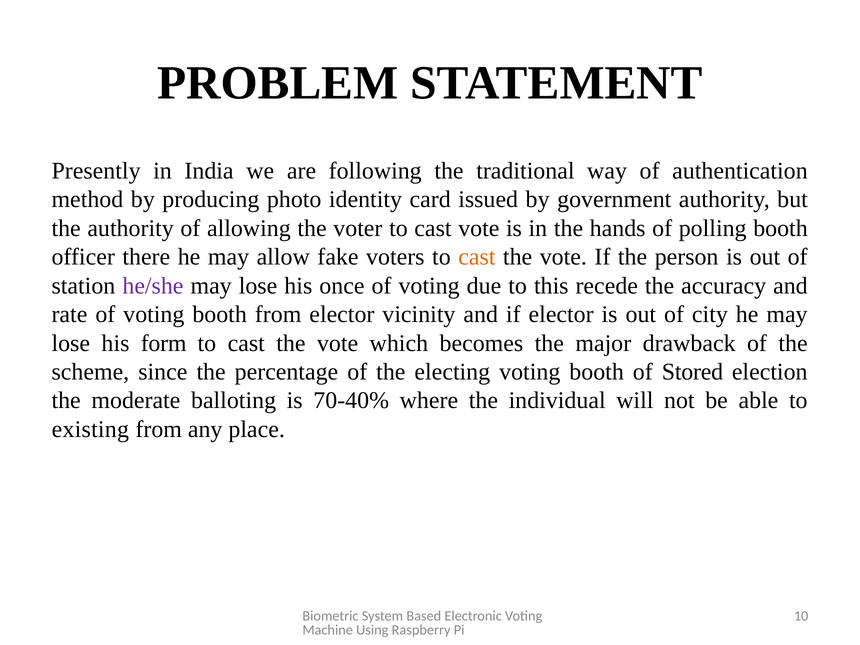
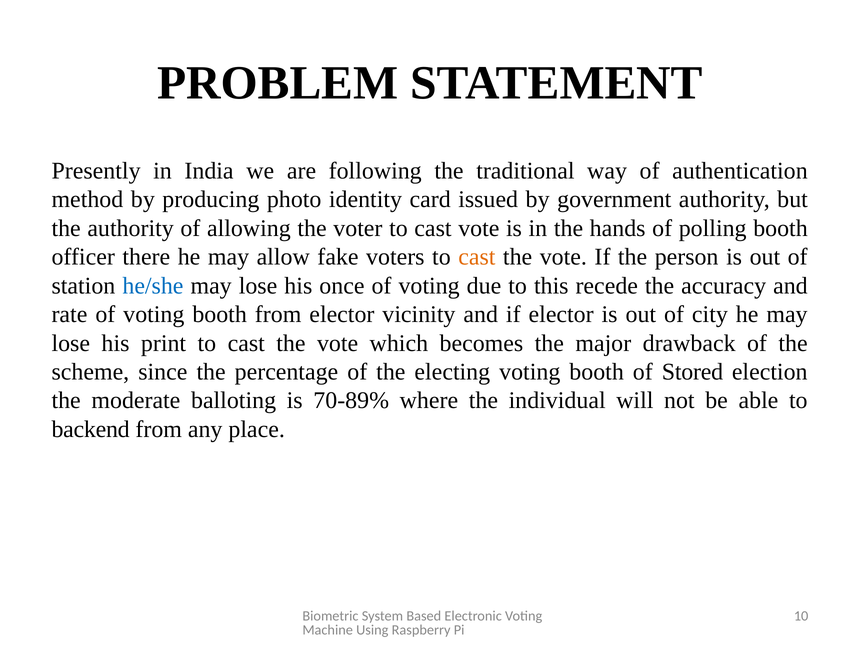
he/she colour: purple -> blue (153, 286)
form: form -> print (164, 343)
70-40%: 70-40% -> 70-89% (351, 401)
existing: existing -> backend (91, 429)
